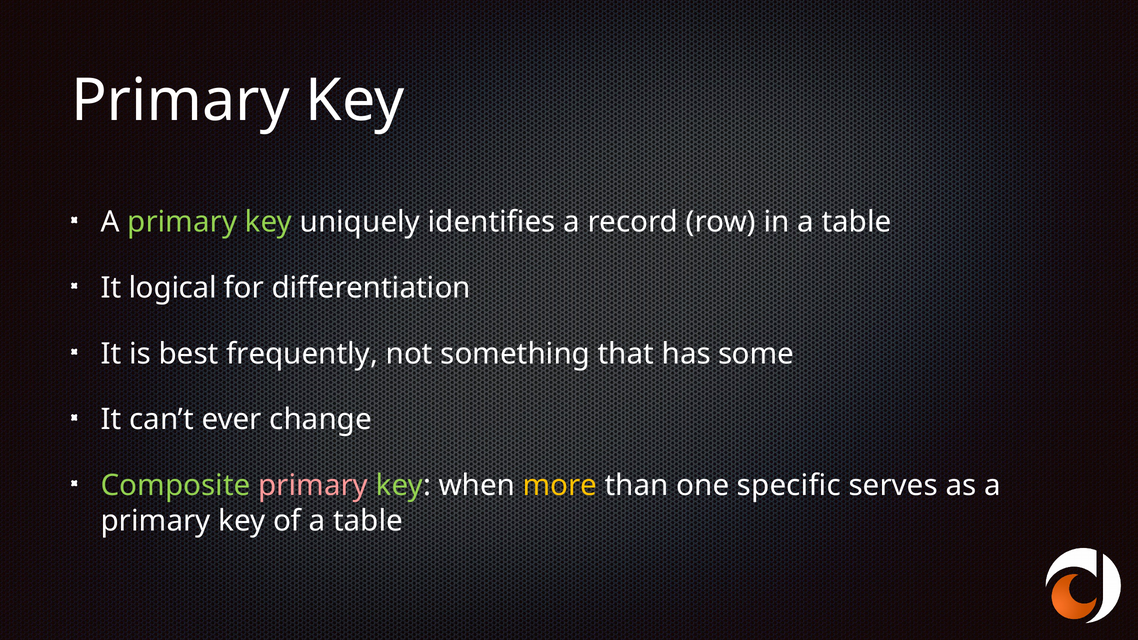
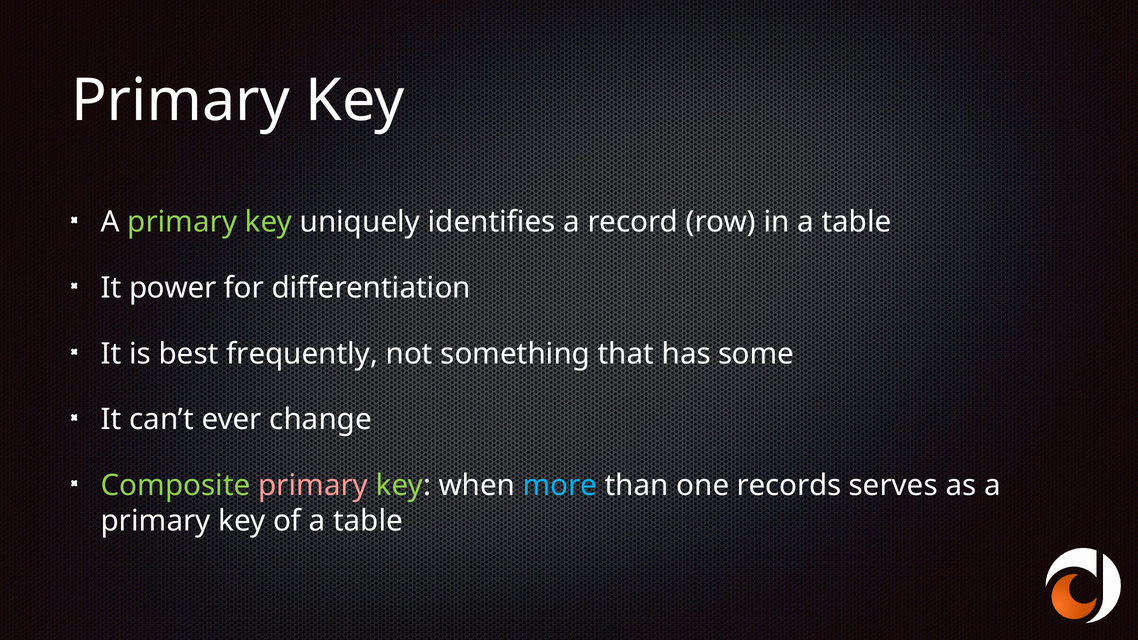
logical: logical -> power (173, 288)
more colour: yellow -> light blue (560, 485)
specific: specific -> records (789, 485)
